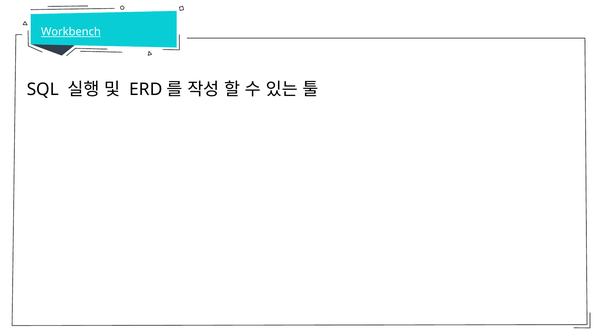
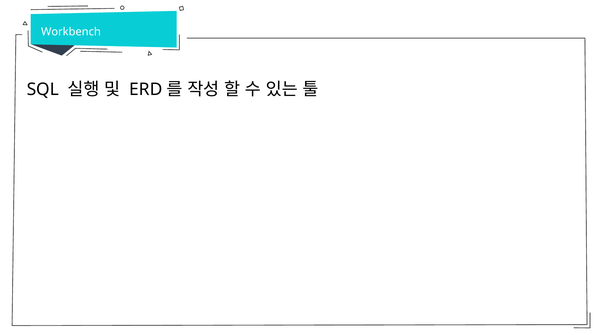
Workbench underline: present -> none (71, 32)
